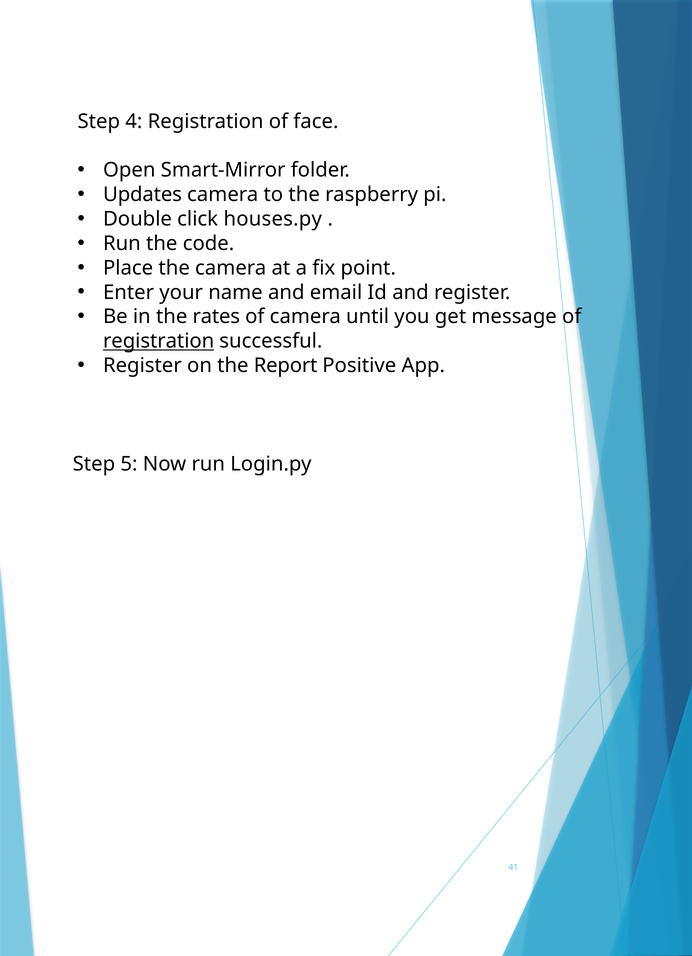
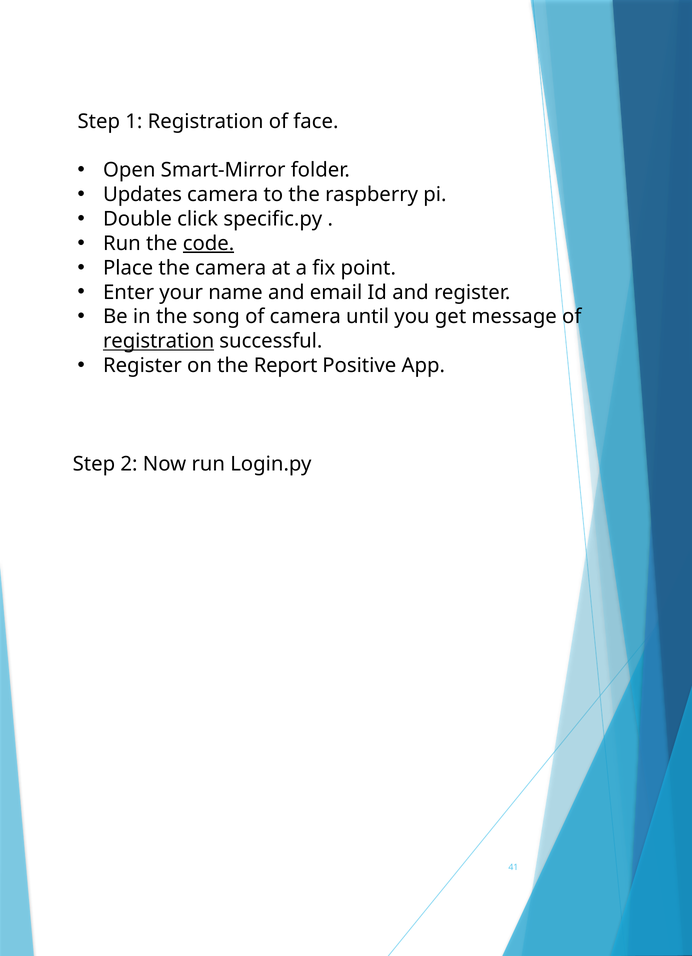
4: 4 -> 1 (134, 122)
houses.py: houses.py -> specific.py (273, 219)
code underline: none -> present (208, 244)
rates: rates -> song (216, 317)
5: 5 -> 2 (129, 464)
